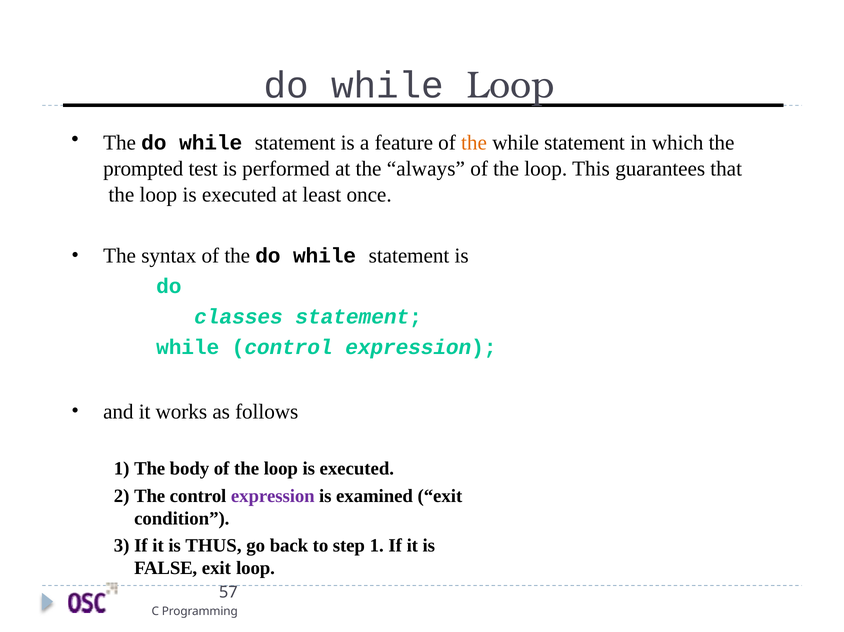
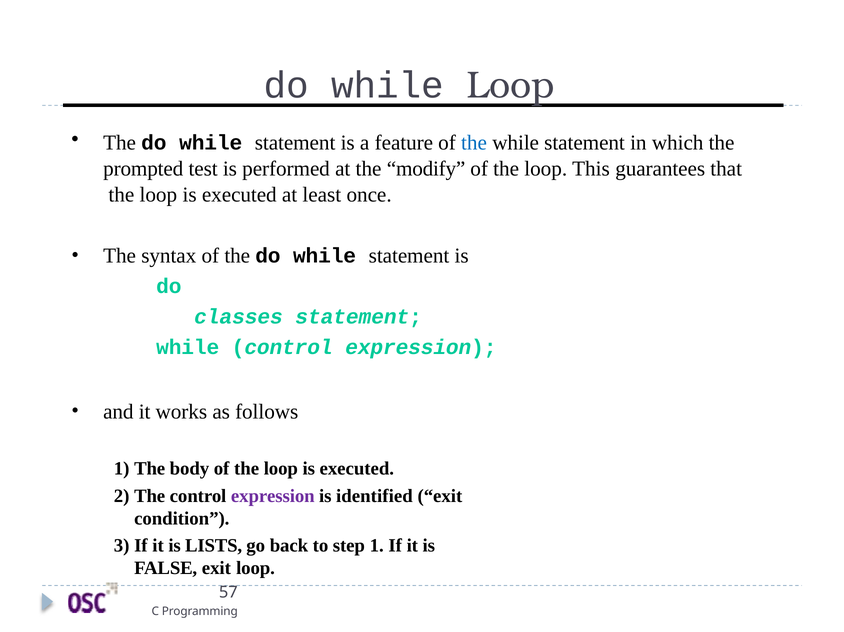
the colour: orange -> blue (474, 143)
always: always -> modify (426, 169)
examined: examined -> identified (374, 496)
THUS: THUS -> LISTS (214, 546)
